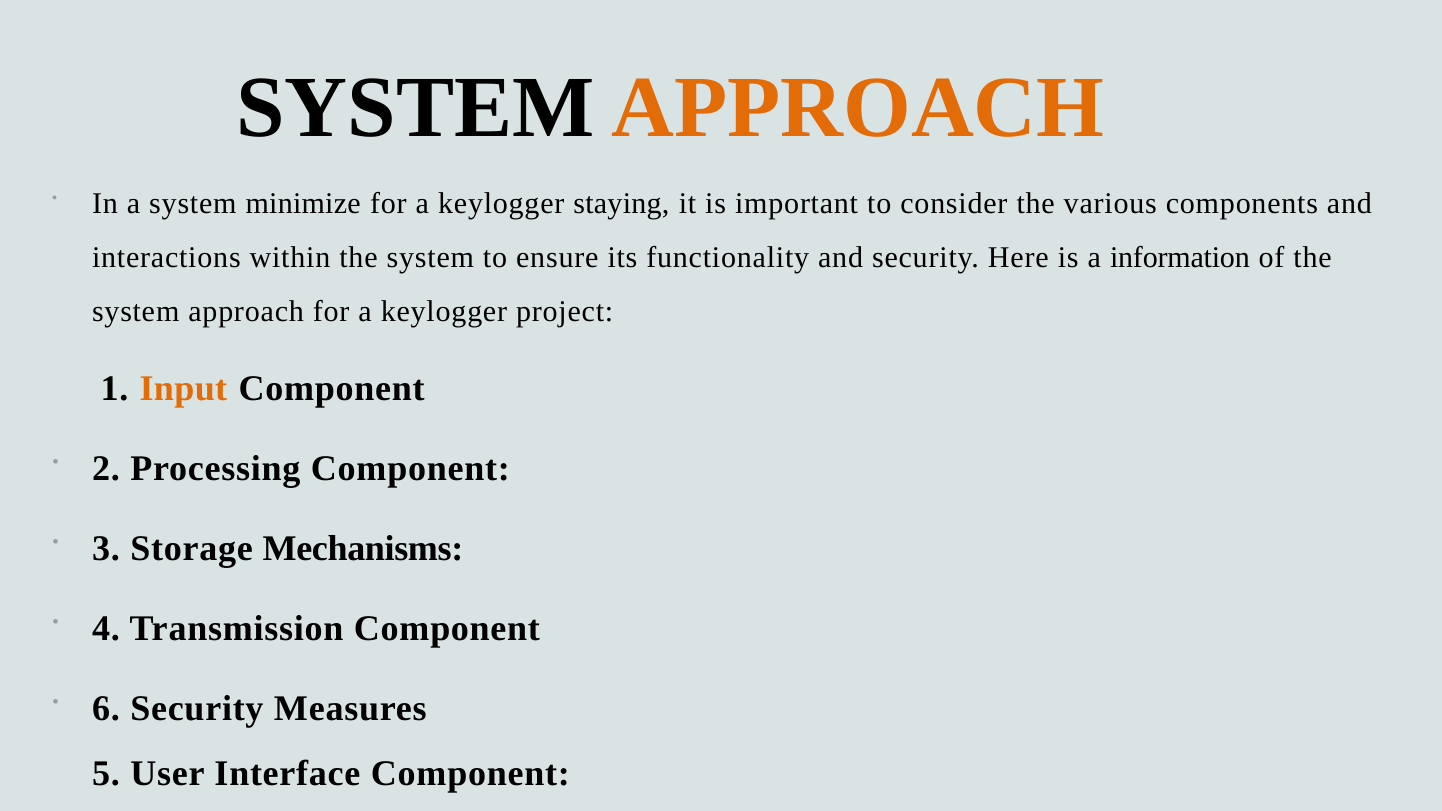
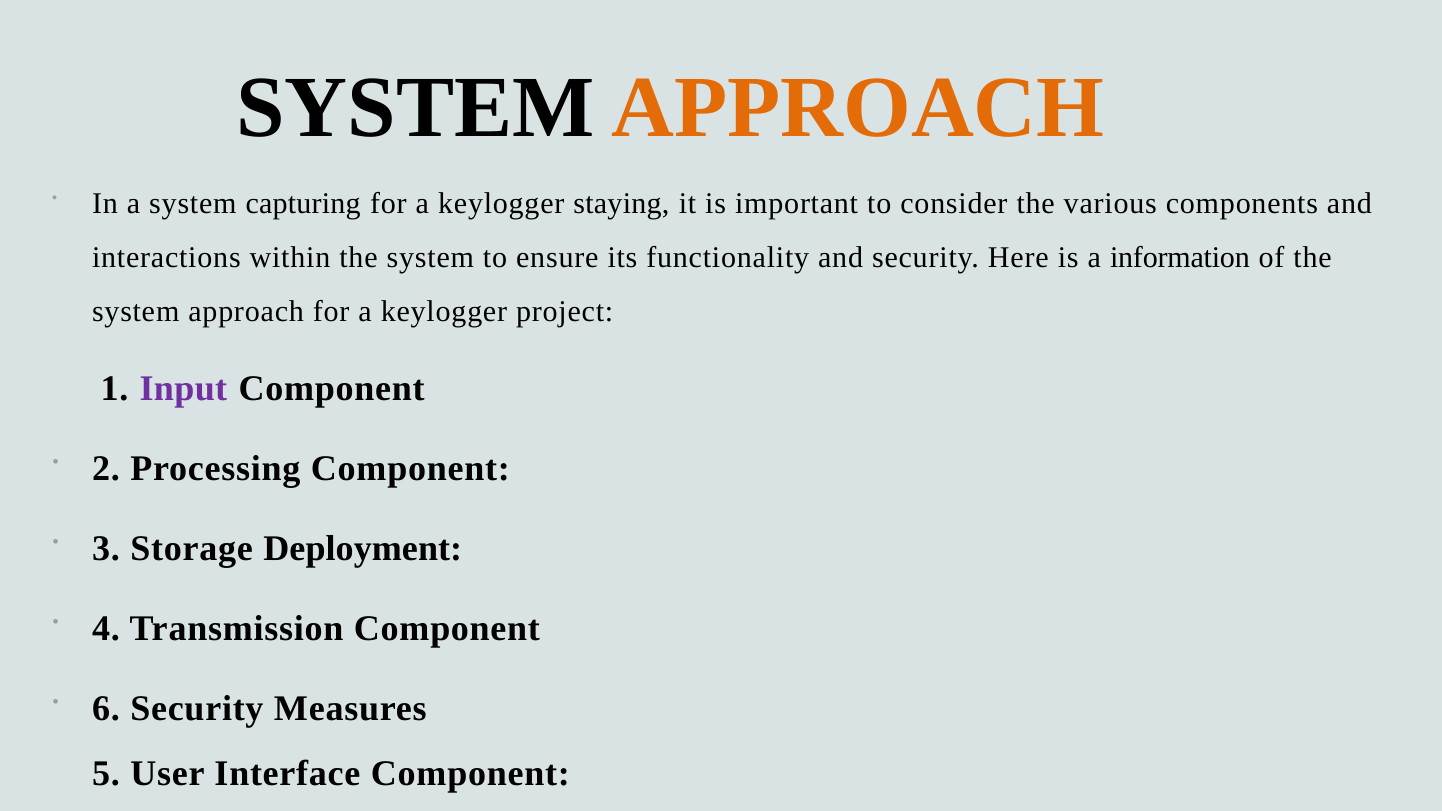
minimize: minimize -> capturing (303, 204)
Input colour: orange -> purple (183, 389)
Mechanisms: Mechanisms -> Deployment (363, 549)
